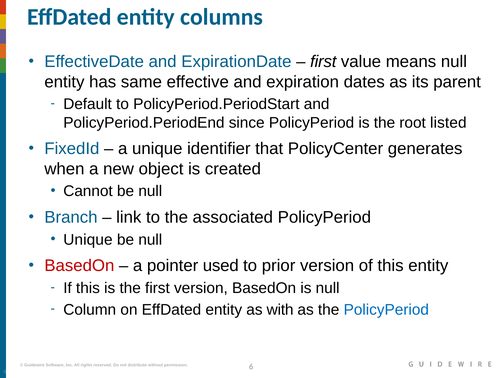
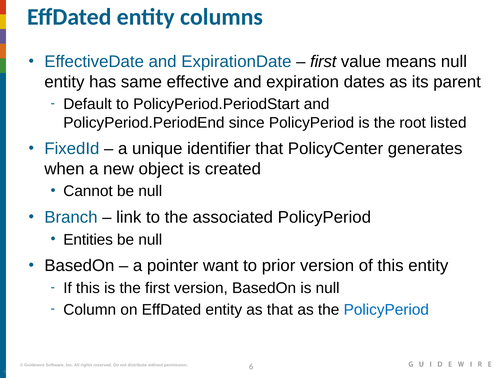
Unique: Unique -> Entities (88, 240)
BasedOn colour: red -> black (79, 266)
used: used -> want (221, 266)
as with: with -> that (280, 310)
